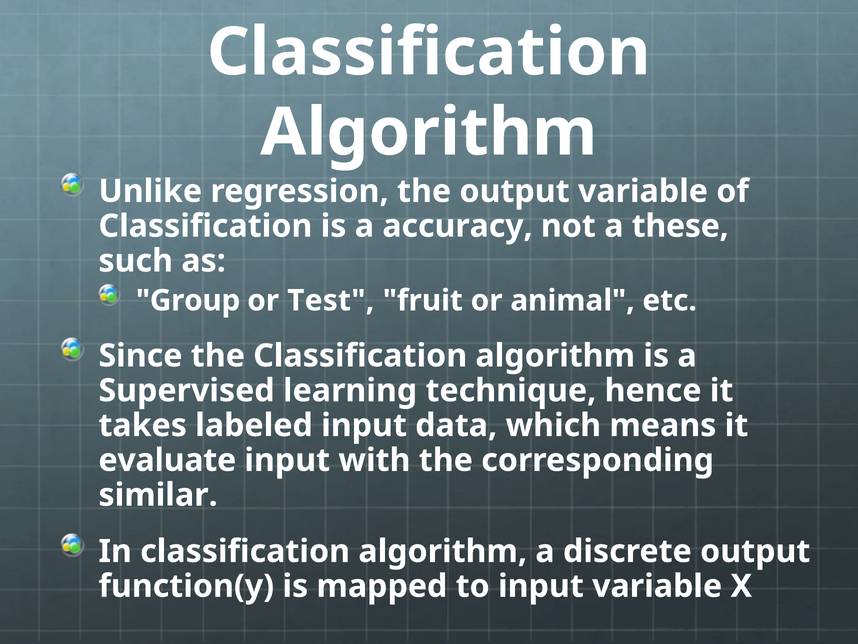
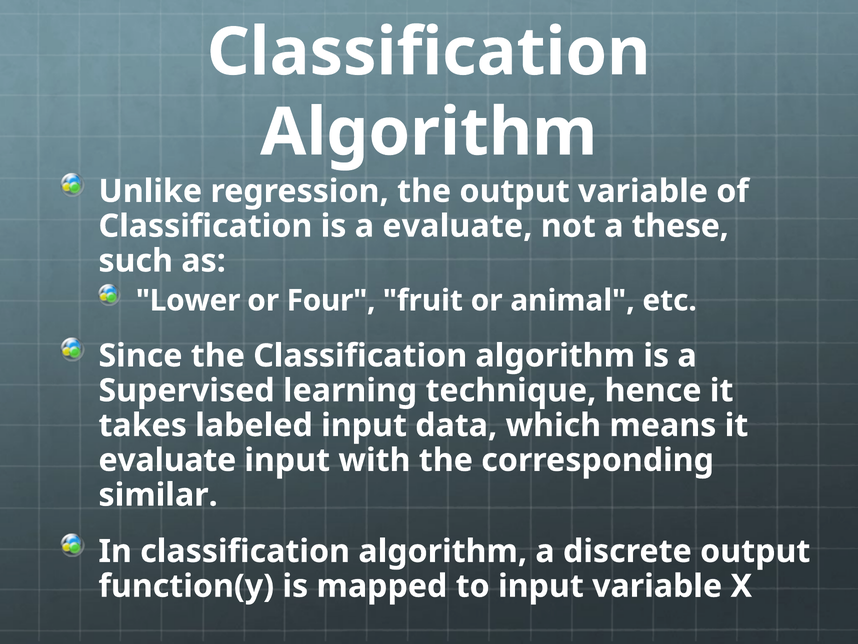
a accuracy: accuracy -> evaluate (457, 226)
Group: Group -> Lower (188, 300)
Test: Test -> Four (331, 300)
